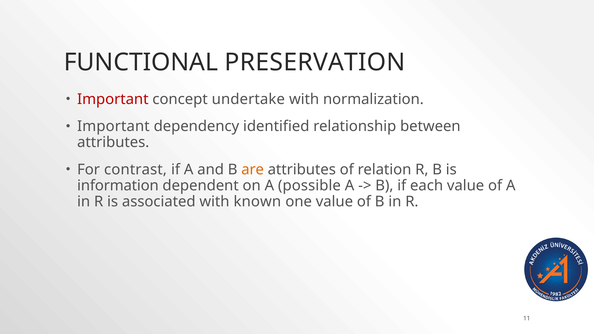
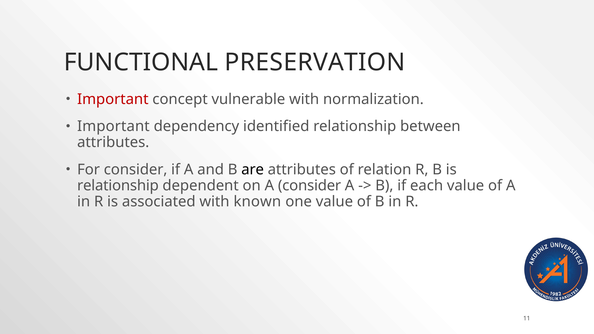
undertake: undertake -> vulnerable (248, 99)
For contrast: contrast -> consider (136, 170)
are colour: orange -> black (253, 170)
information: information -> relationship (118, 186)
A possible: possible -> consider (310, 186)
